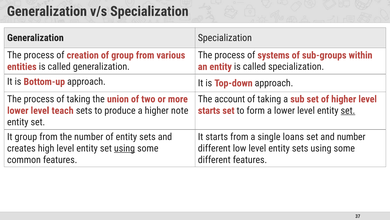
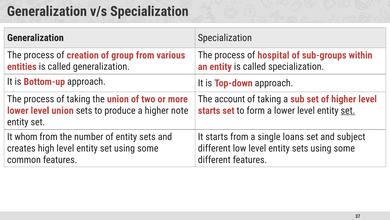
systems: systems -> hospital (273, 55)
level teach: teach -> union (63, 110)
It group: group -> whom (26, 136)
and number: number -> subject (351, 136)
using underline: present -> none (125, 148)
